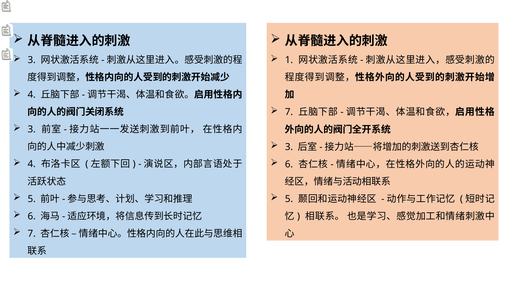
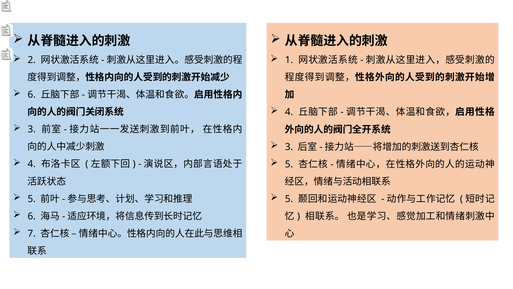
3: 3 -> 2 (32, 60)
4: 4 -> 6 (32, 95)
7: 7 -> 4 (289, 112)
6: 6 -> 5 (289, 164)
